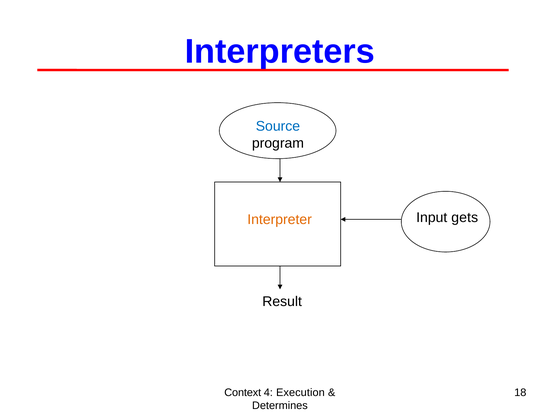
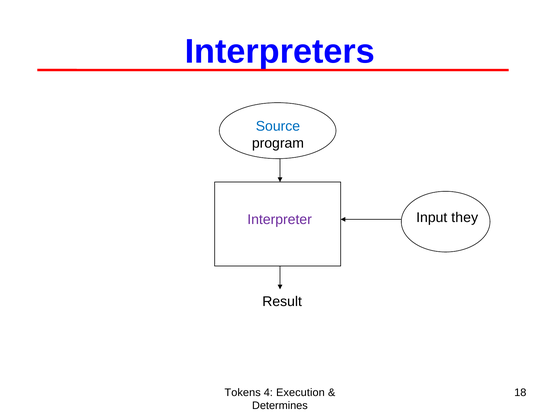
Interpreter colour: orange -> purple (280, 220)
gets: gets -> they (465, 217)
Context: Context -> Tokens (243, 393)
